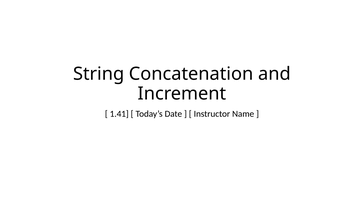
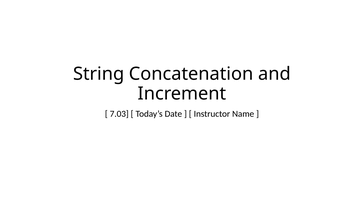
1.41: 1.41 -> 7.03 (119, 114)
